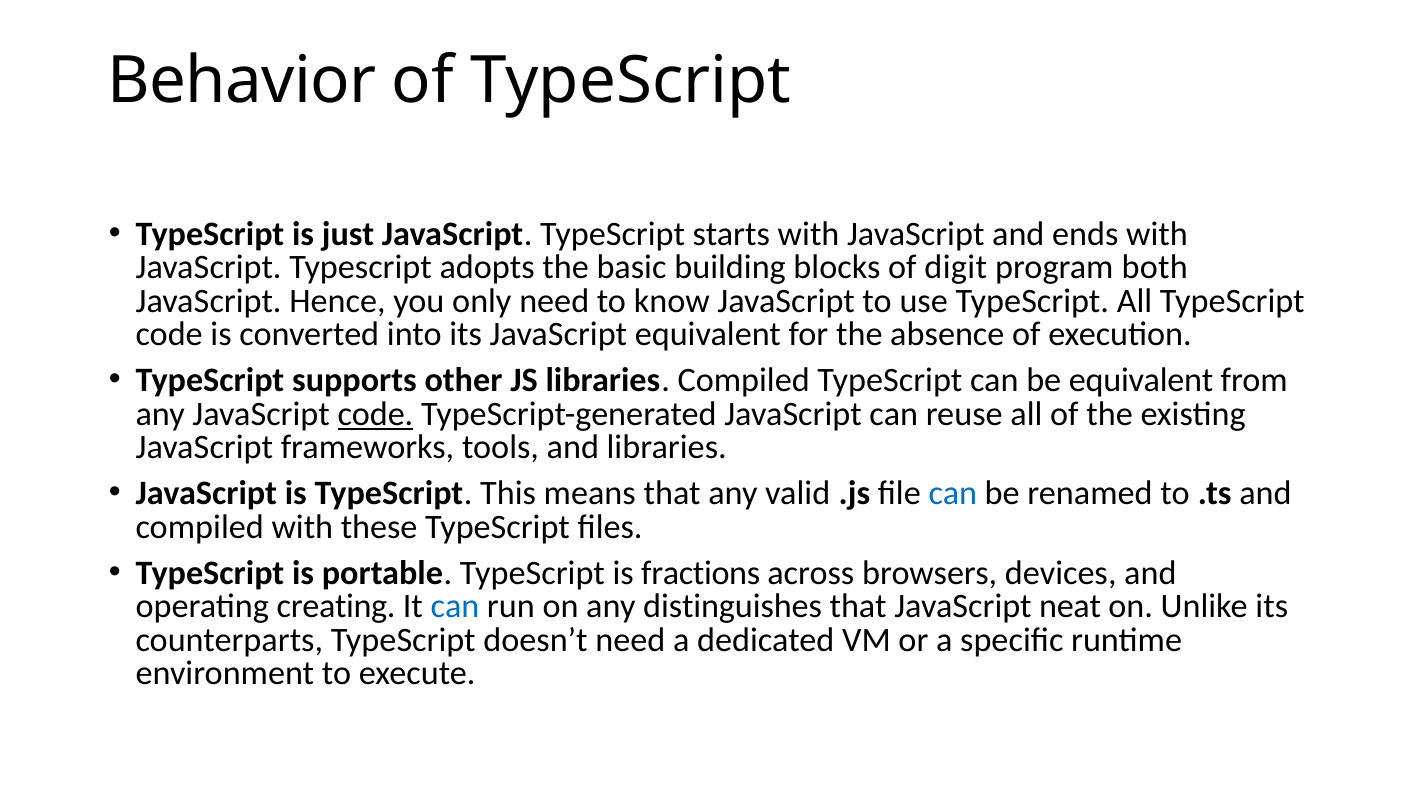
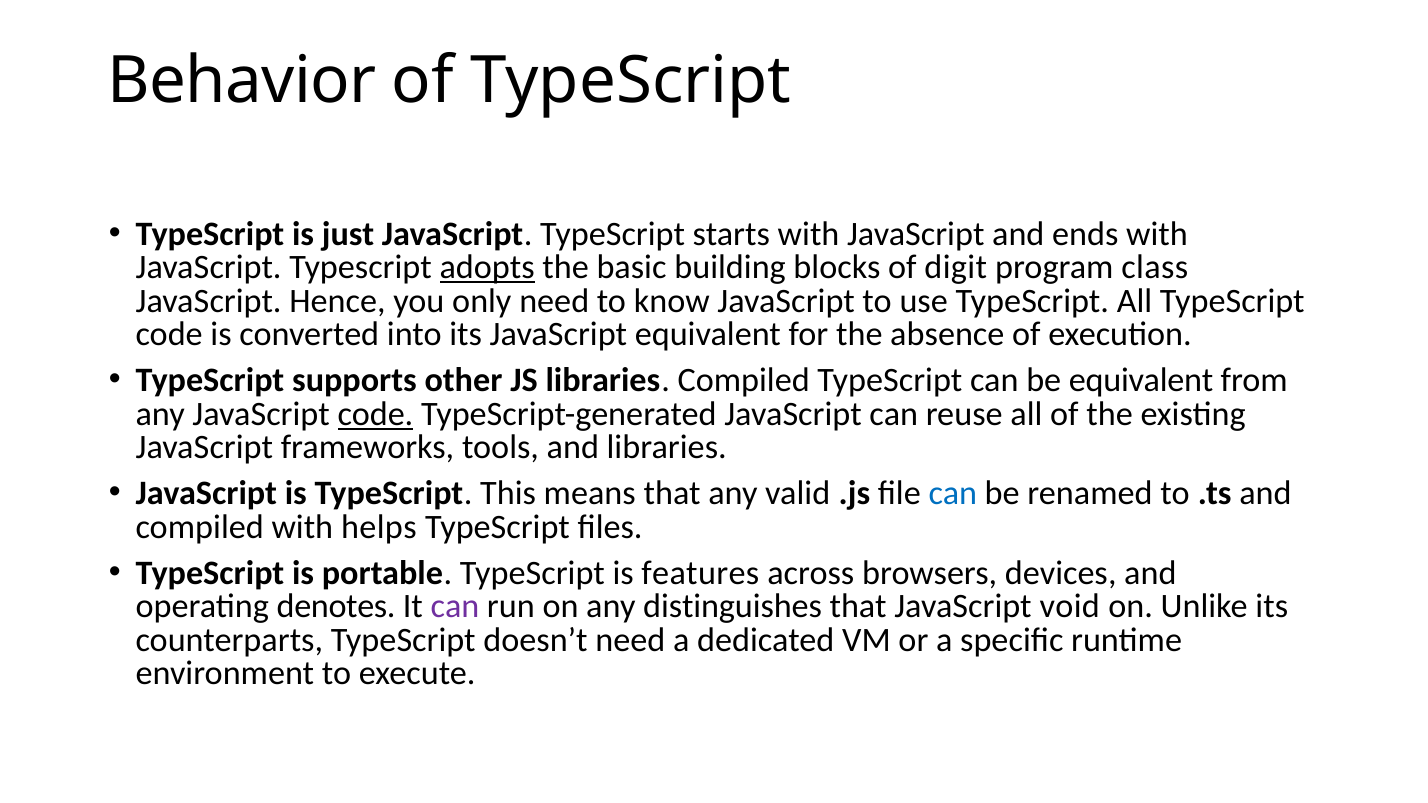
adopts underline: none -> present (487, 268)
both: both -> class (1155, 268)
these: these -> helps (379, 527)
fractions: fractions -> features (700, 574)
creating: creating -> denotes (336, 607)
can colour: blue -> purple (455, 607)
neat: neat -> void (1070, 607)
